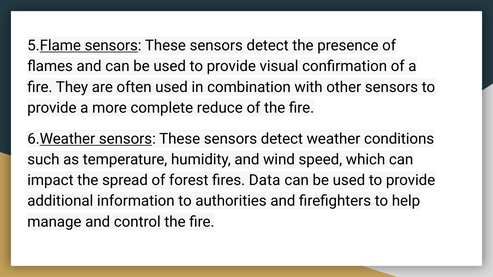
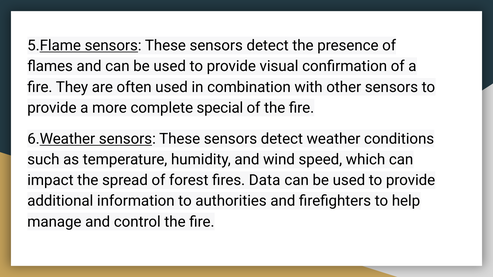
reduce: reduce -> special (220, 108)
